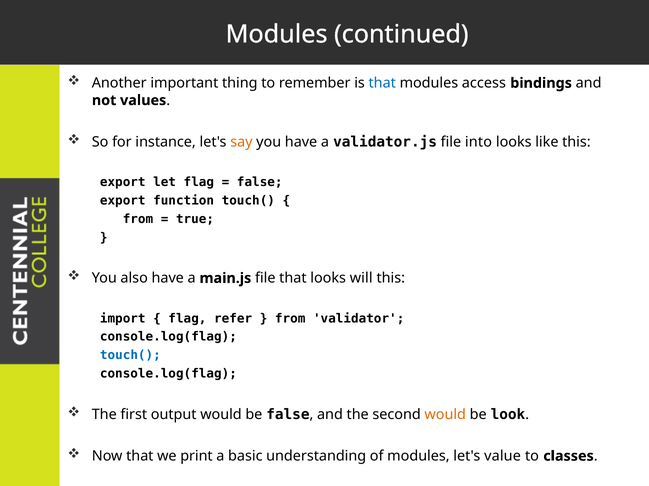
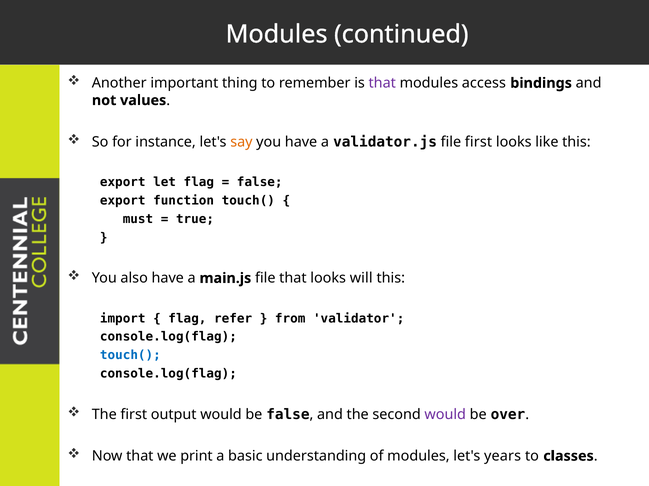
that colour: blue -> purple (382, 83)
file into: into -> first (478, 142)
from: from -> must (138, 219)
would colour: orange -> purple (445, 415)
look: look -> over (508, 415)
value: value -> years (503, 457)
